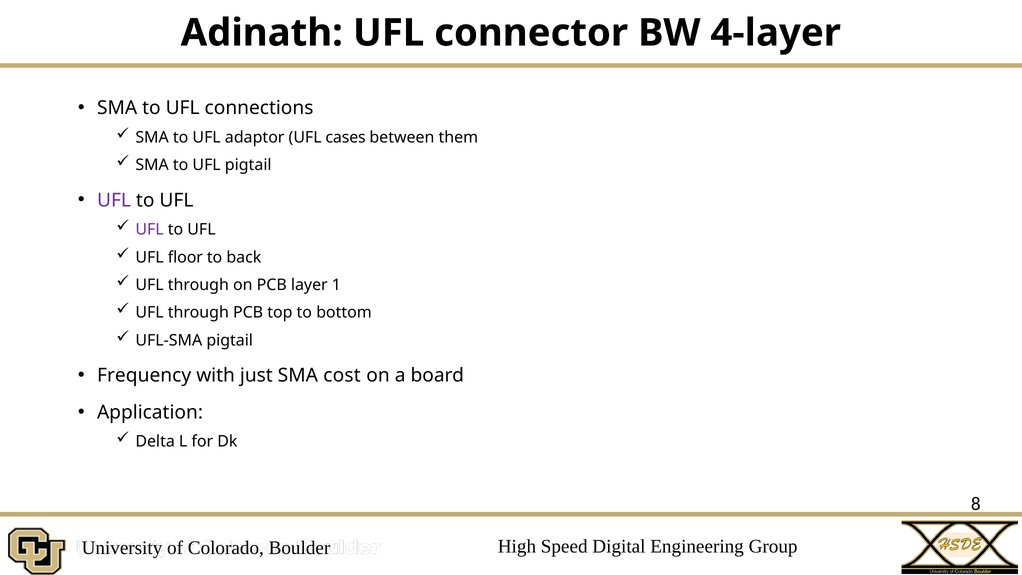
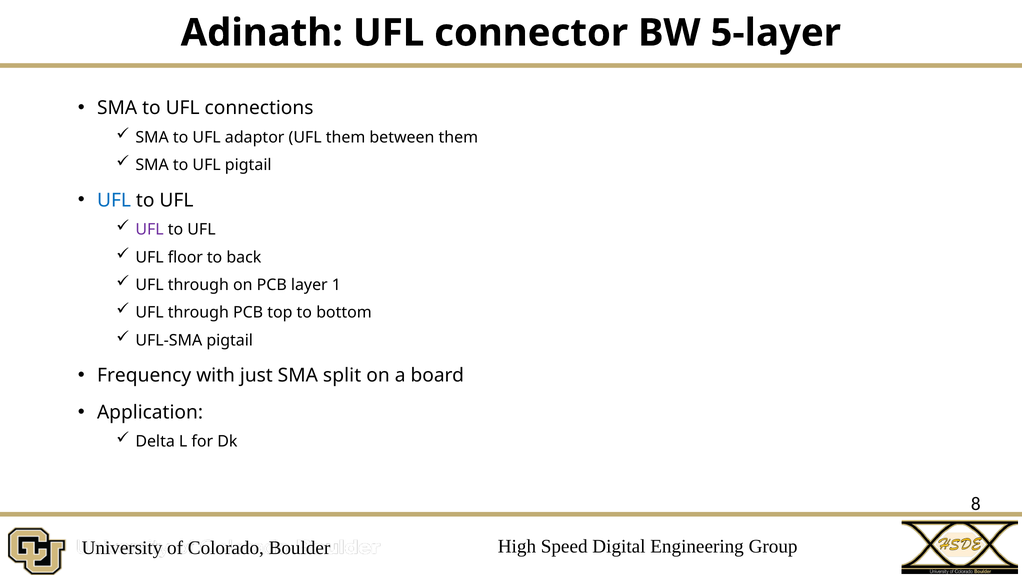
4-layer: 4-layer -> 5-layer (776, 33)
UFL cases: cases -> them (346, 137)
UFL colour: purple -> blue (114, 200)
cost: cost -> split (342, 375)
